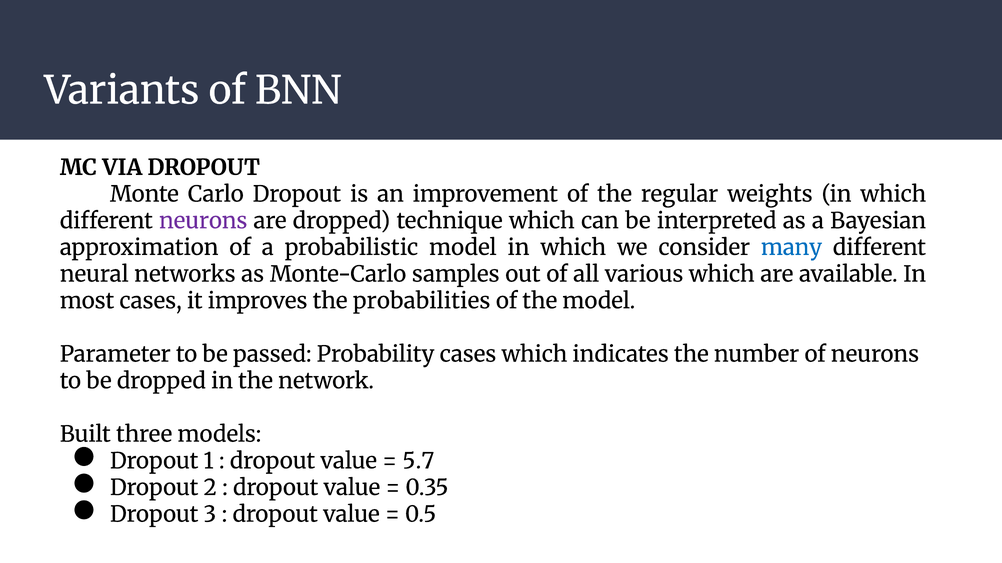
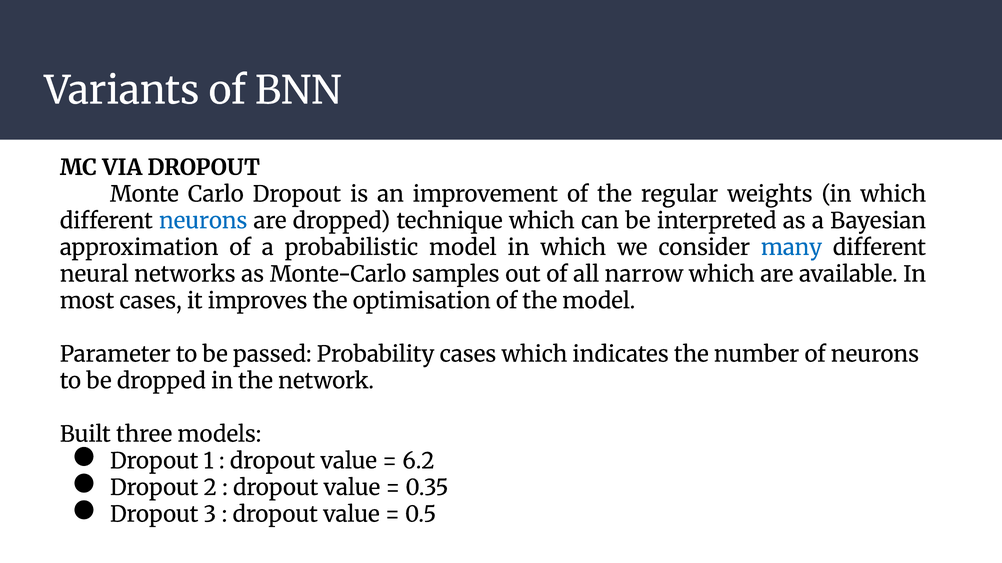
neurons colour: purple -> blue (203, 221)
various: various -> narrow (644, 275)
probabilities: probabilities -> optimisation (422, 301)
5.7: 5.7 -> 6.2 (418, 462)
